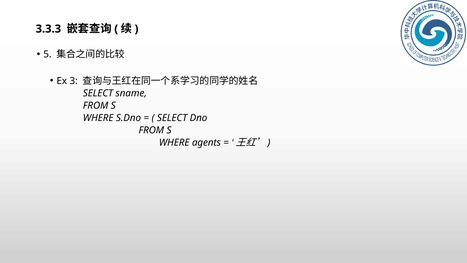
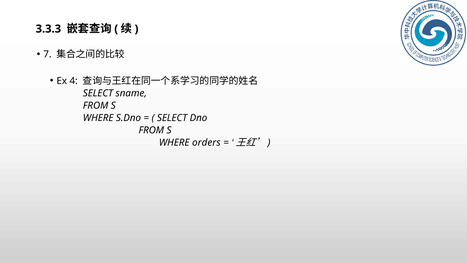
5: 5 -> 7 (47, 54)
3: 3 -> 4 (74, 81)
agents: agents -> orders (206, 142)
